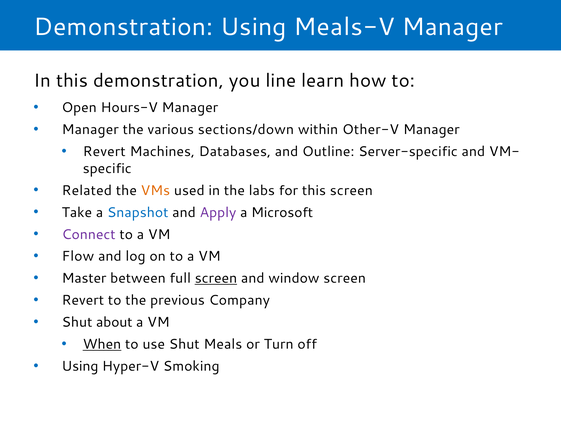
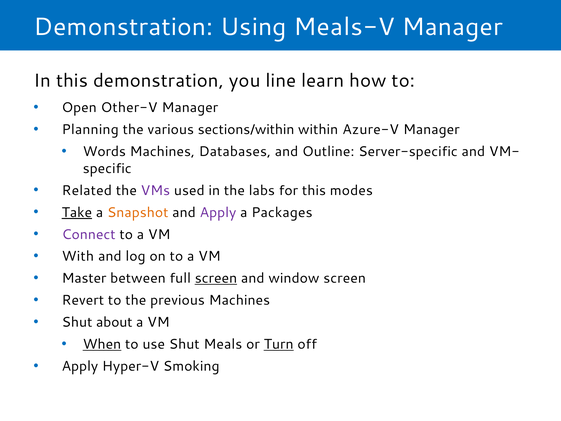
Hours-V: Hours-V -> Other-V (129, 108)
Manager: Manager -> Planning (90, 130)
sections/down: sections/down -> sections/within (246, 130)
Other-V: Other-V -> Azure-V (371, 130)
Revert: Revert -> Words (104, 151)
VMs colour: orange -> purple (155, 190)
this screen: screen -> modes (351, 190)
Take underline: none -> present (77, 212)
Snapshot colour: blue -> orange (138, 212)
Microsoft: Microsoft -> Packages (282, 212)
Flow: Flow -> With (78, 256)
previous Company: Company -> Machines (239, 300)
Turn underline: none -> present (279, 344)
Using: Using -> Apply (80, 366)
